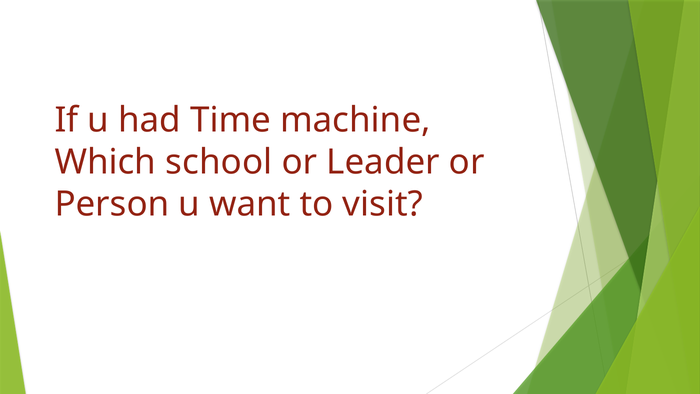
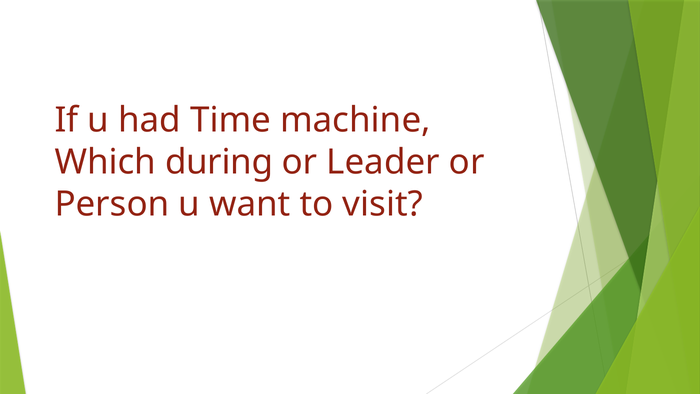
school: school -> during (219, 162)
